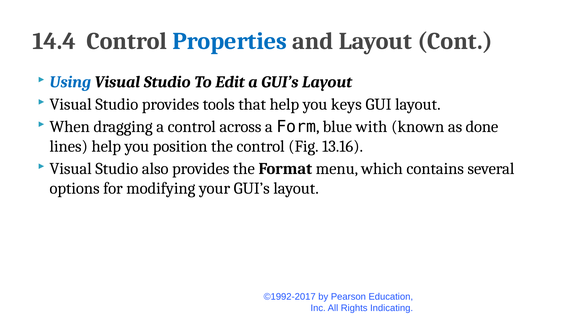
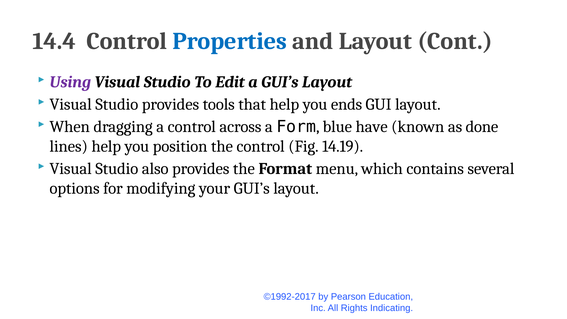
Using colour: blue -> purple (70, 82)
keys: keys -> ends (347, 104)
with: with -> have (372, 127)
13.16: 13.16 -> 14.19 (343, 146)
